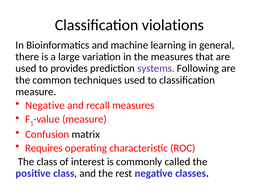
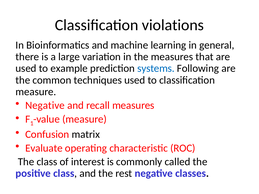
provides: provides -> example (69, 69)
systems colour: purple -> blue (156, 69)
Requires: Requires -> Evaluate (44, 148)
